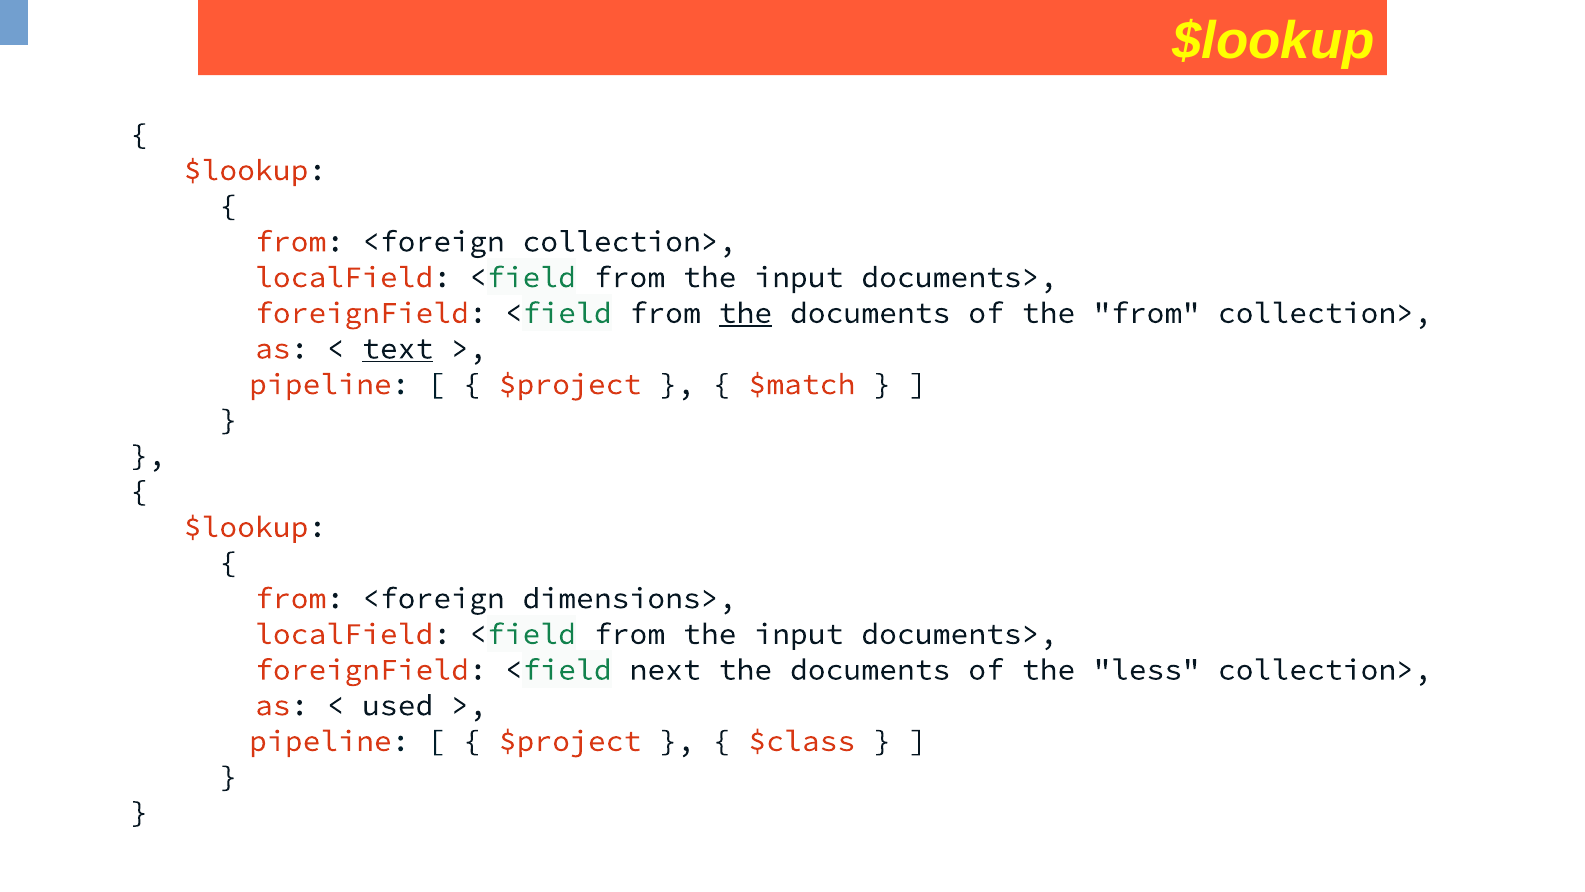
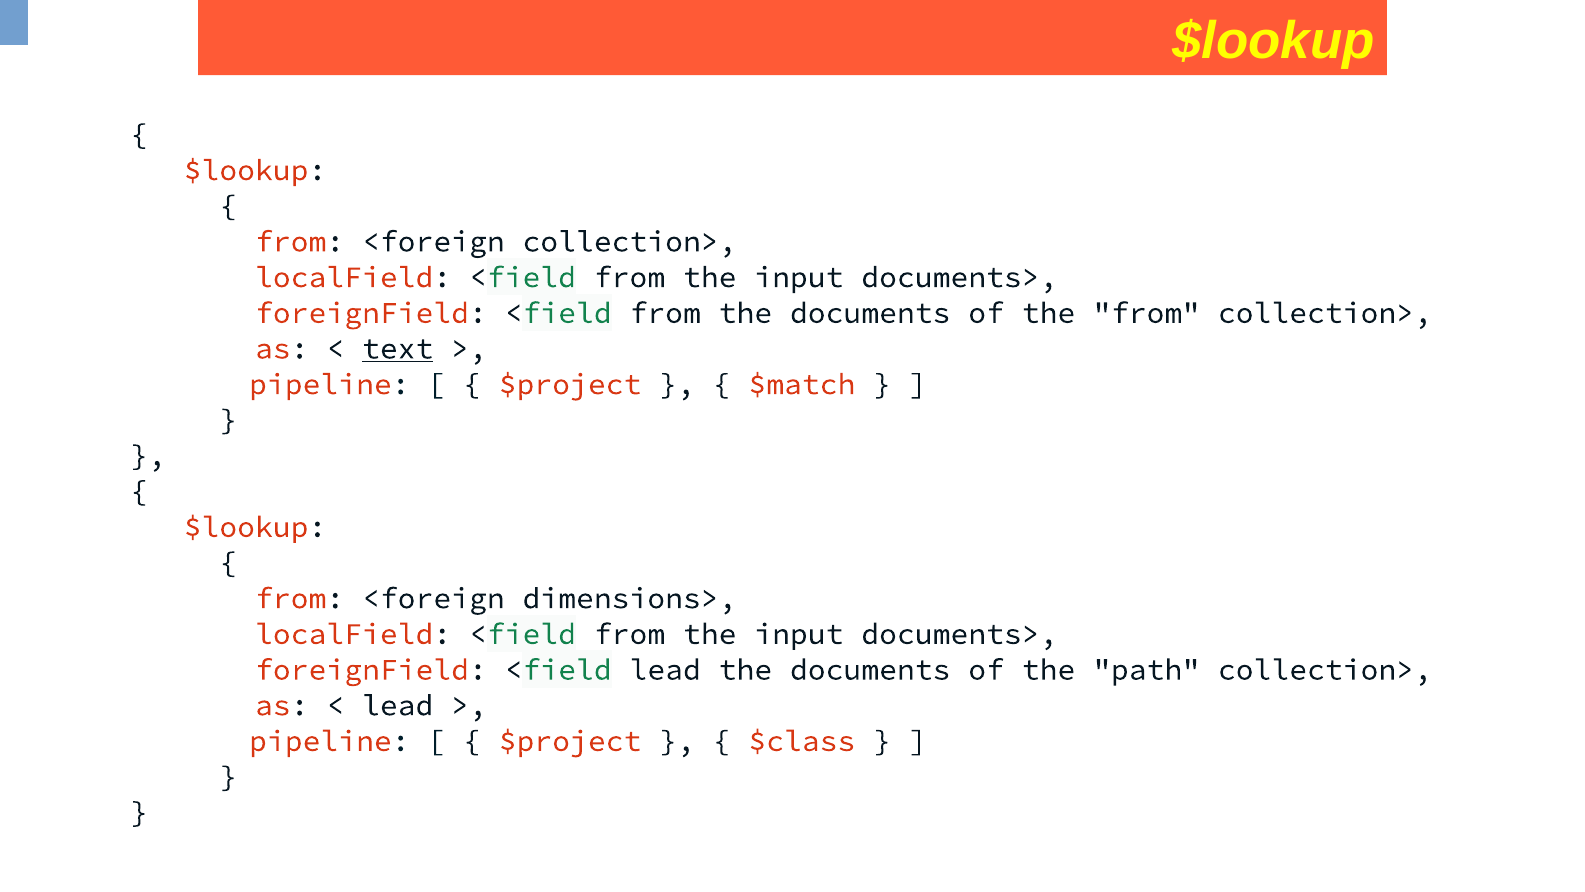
the underline: present -> none (745, 313)
<field next: next -> lead (665, 669)
less: less -> path (1147, 669)
used: used -> lead (398, 705)
